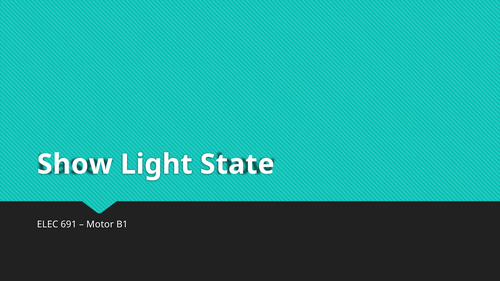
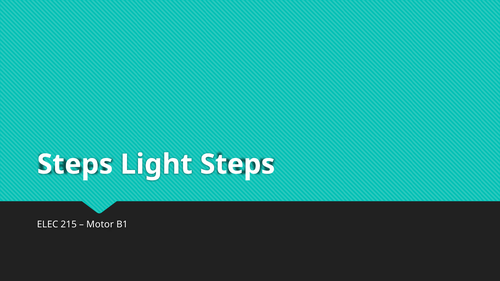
Show: Show -> Steps (75, 164)
Light State: State -> Steps (237, 164)
691: 691 -> 215 (69, 225)
